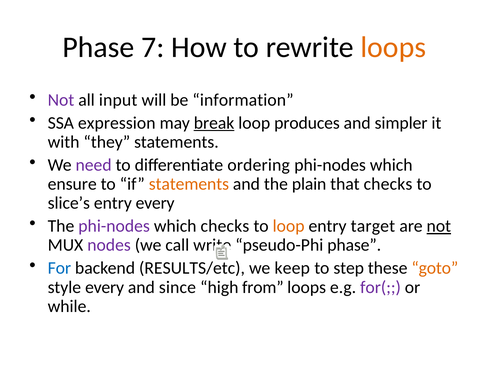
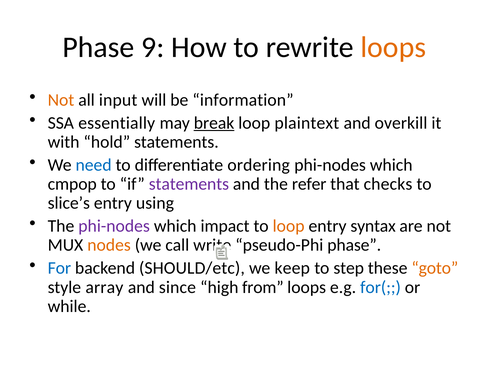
7: 7 -> 9 (153, 47)
Not colour: purple -> orange (61, 100)
expression: expression -> essentially (117, 123)
produces: produces -> plaintext (307, 123)
simpler: simpler -> overkill (401, 123)
they: they -> hold (107, 142)
need colour: purple -> blue (94, 165)
ensure: ensure -> cmpop (72, 184)
statements colour: orange -> purple (189, 184)
plain: plain -> refer (309, 184)
entry every: every -> using (155, 203)
which checks: checks -> impact (225, 226)
target: target -> syntax (373, 226)
not underline: present -> none (439, 226)
nodes colour: purple -> orange (109, 245)
RESULTS/etc: RESULTS/etc -> SHOULD/etc (192, 268)
style every: every -> array (104, 287)
for( colour: purple -> blue (381, 287)
